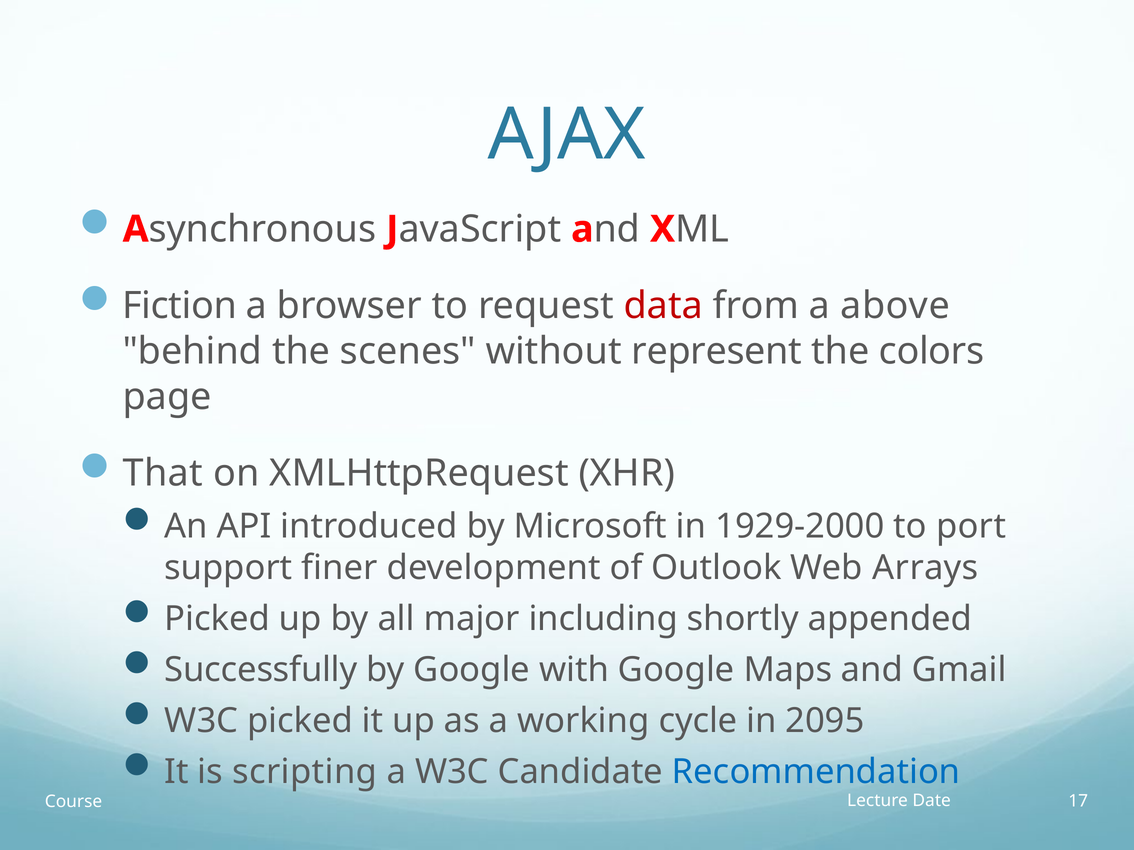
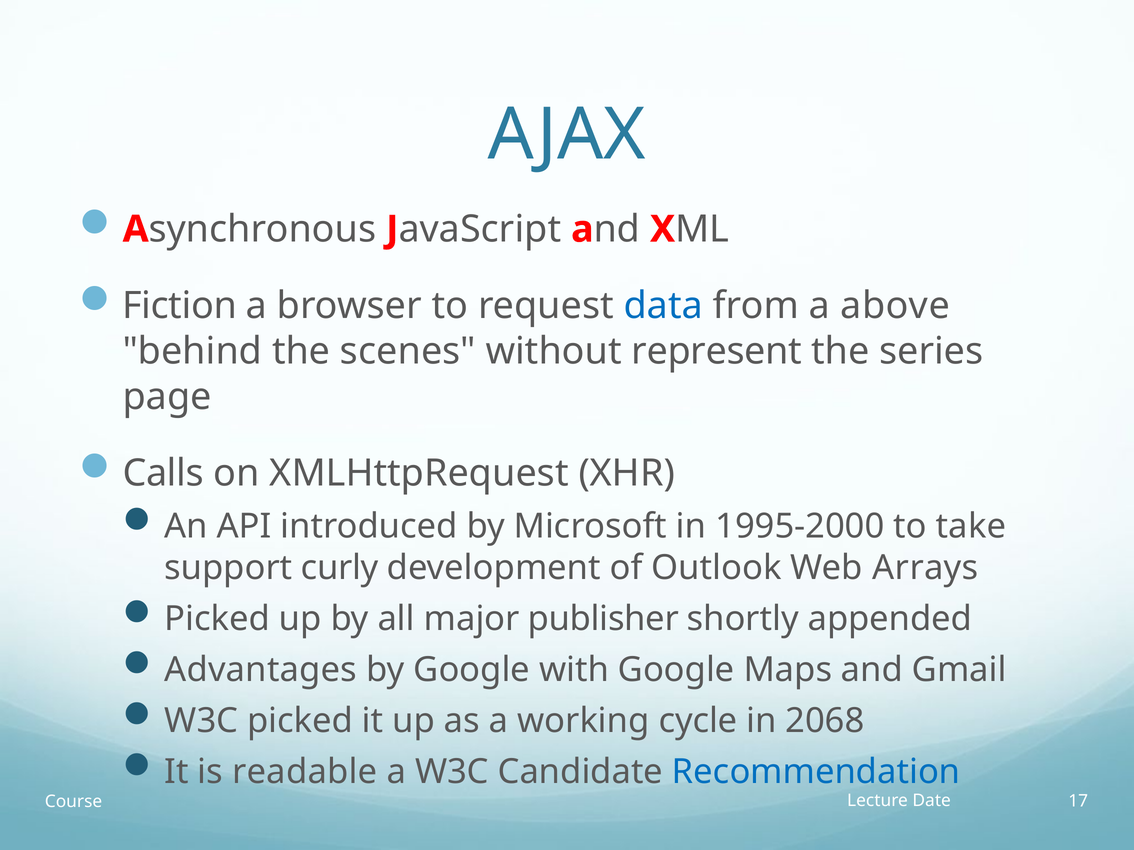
data colour: red -> blue (663, 306)
colors: colors -> series (931, 352)
That: That -> Calls (163, 474)
1929-2000: 1929-2000 -> 1995-2000 (800, 526)
port: port -> take (971, 526)
finer: finer -> curly (340, 568)
including: including -> publisher (603, 619)
Successfully: Successfully -> Advantages (261, 670)
2095: 2095 -> 2068 (825, 721)
scripting: scripting -> readable (305, 772)
